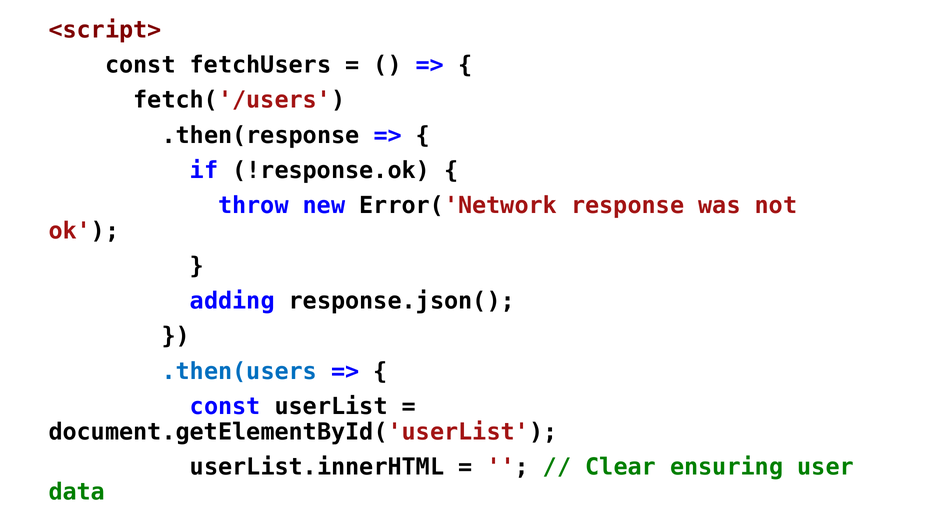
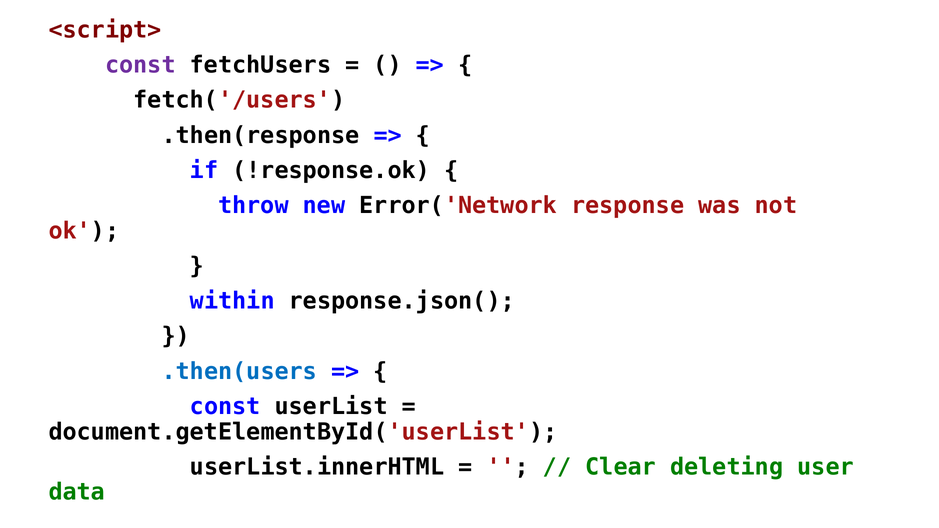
const colour: black -> purple (140, 65)
adding: adding -> within (232, 301)
ensuring: ensuring -> deleting (727, 467)
